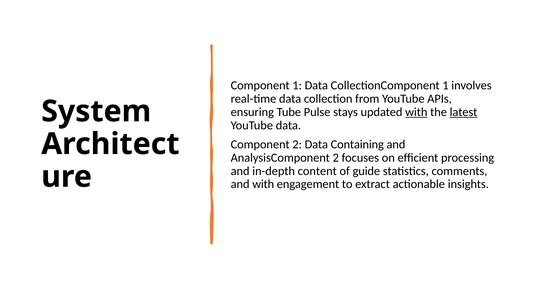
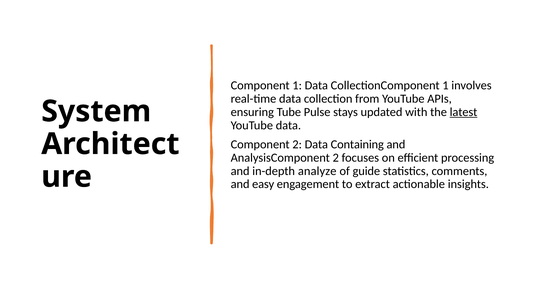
with underline: present -> none (416, 112)
content: content -> analyze (317, 171)
and with: with -> easy (263, 184)
